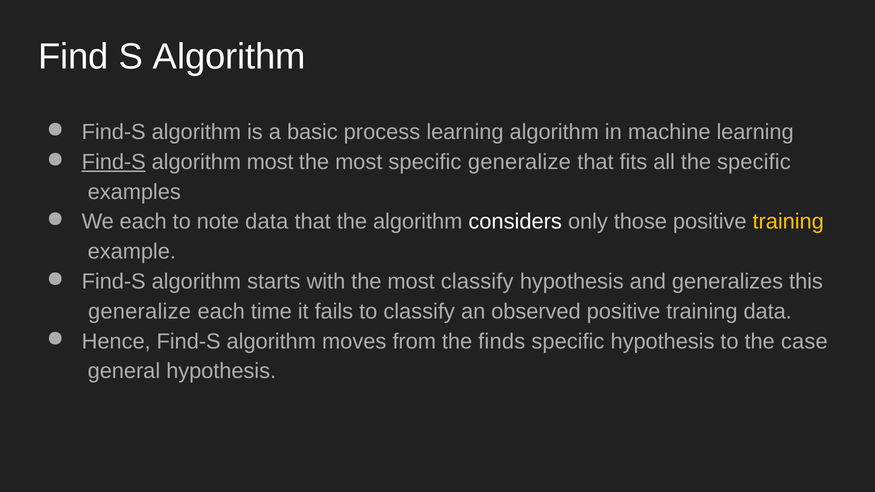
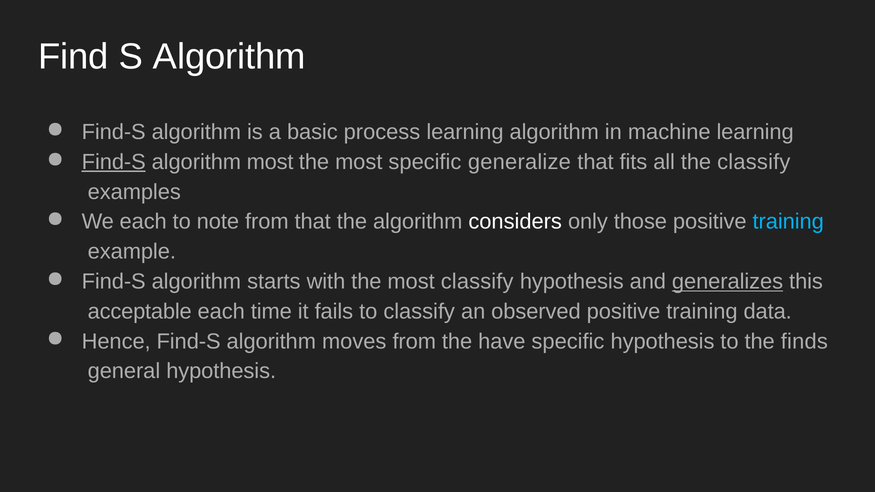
the specific: specific -> classify (754, 162)
note data: data -> from (267, 222)
training colour: yellow -> light blue (788, 222)
generalizes underline: none -> present (728, 282)
generalize: generalize -> acceptable (140, 312)
finds: finds -> have (502, 341)
case: case -> finds (804, 341)
